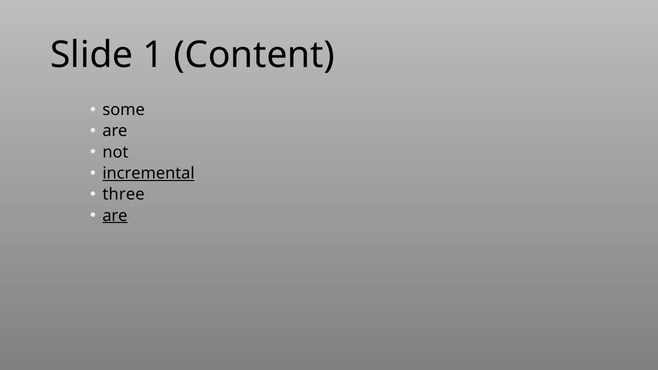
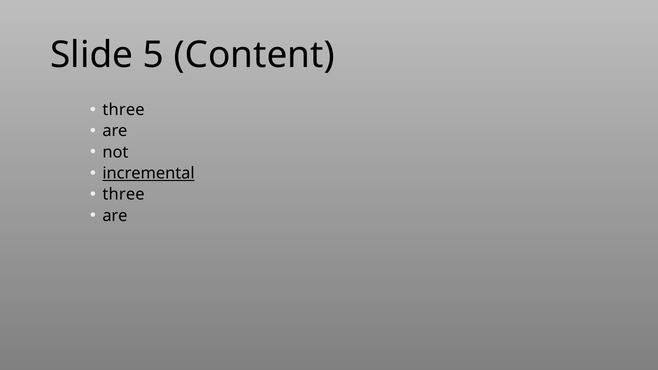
1: 1 -> 5 (153, 55)
some: some -> three (124, 110)
are underline: present -> none (115, 216)
